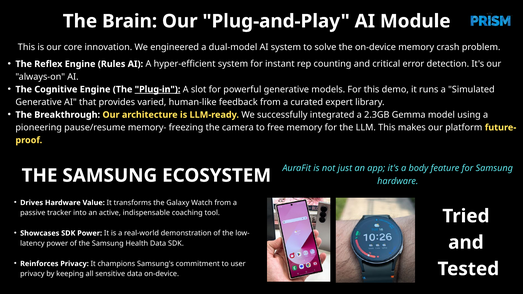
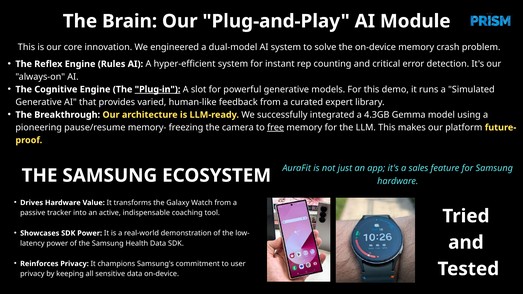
2.3GB: 2.3GB -> 4.3GB (377, 115)
free underline: none -> present (276, 128)
body: body -> sales (418, 168)
